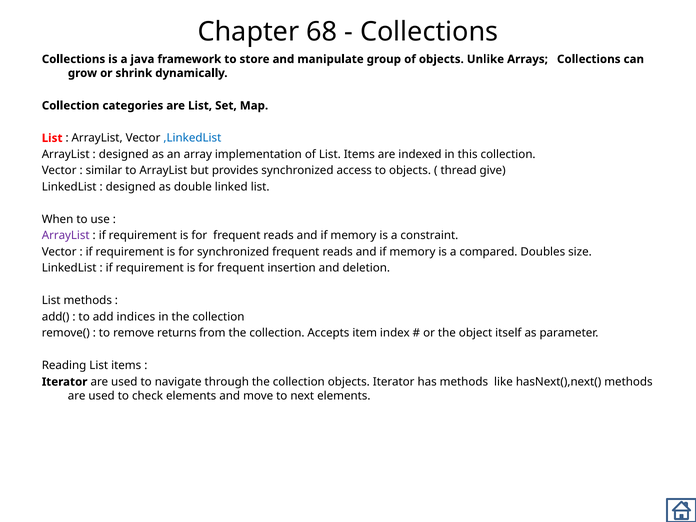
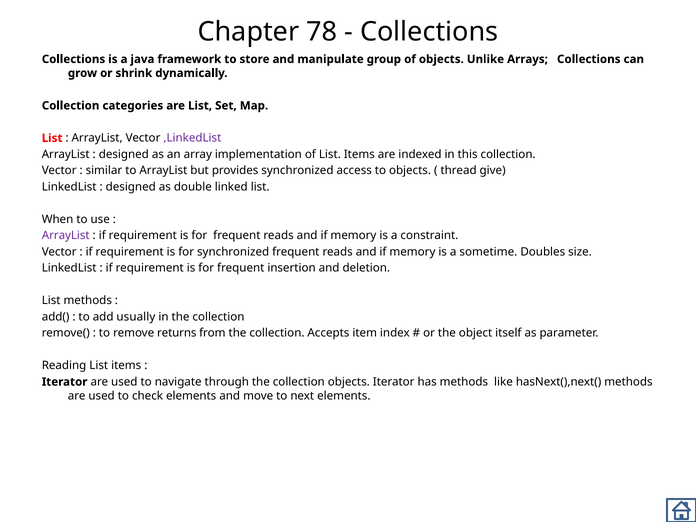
68: 68 -> 78 (322, 32)
,LinkedList colour: blue -> purple (192, 138)
compared: compared -> sometime (488, 252)
indices: indices -> usually (136, 317)
